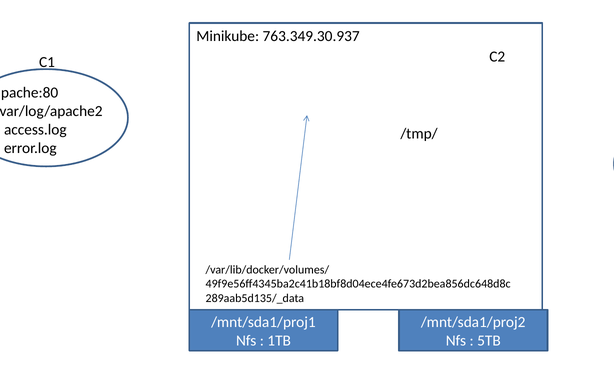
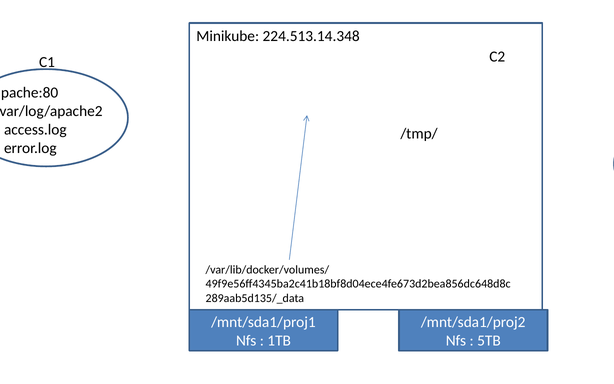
763.349.30.937: 763.349.30.937 -> 224.513.14.348 (311, 36)
